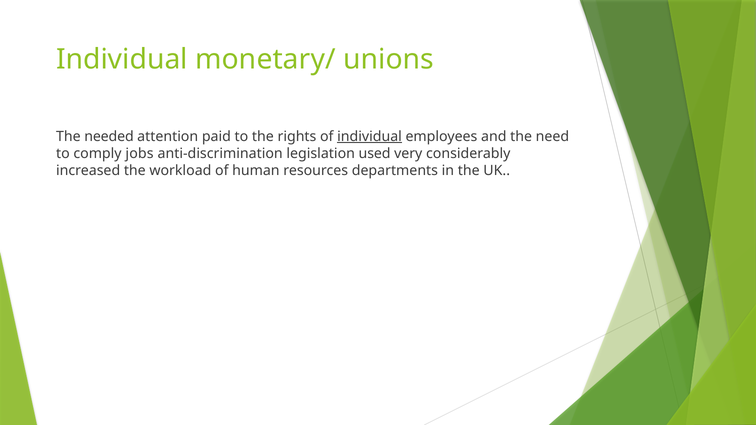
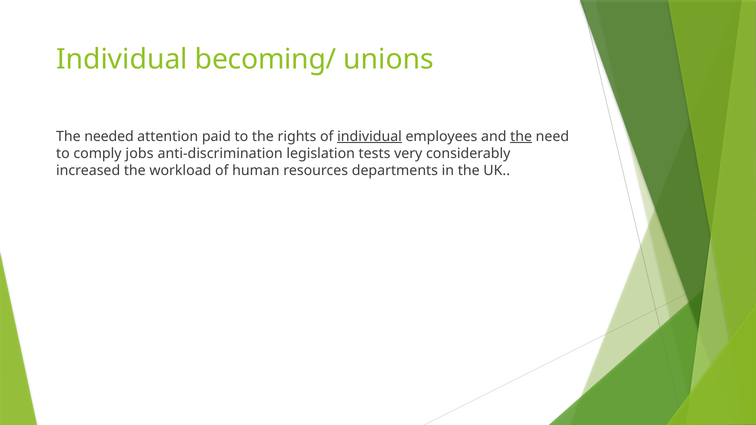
monetary/: monetary/ -> becoming/ (266, 60)
the underline: none -> present (521, 136)
used: used -> tests (375, 153)
